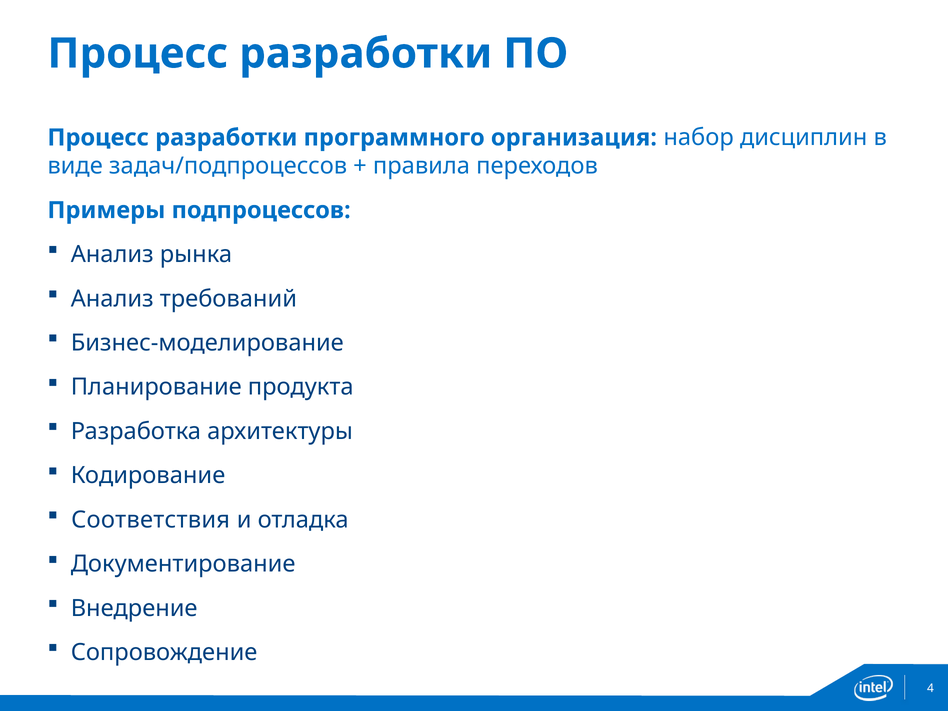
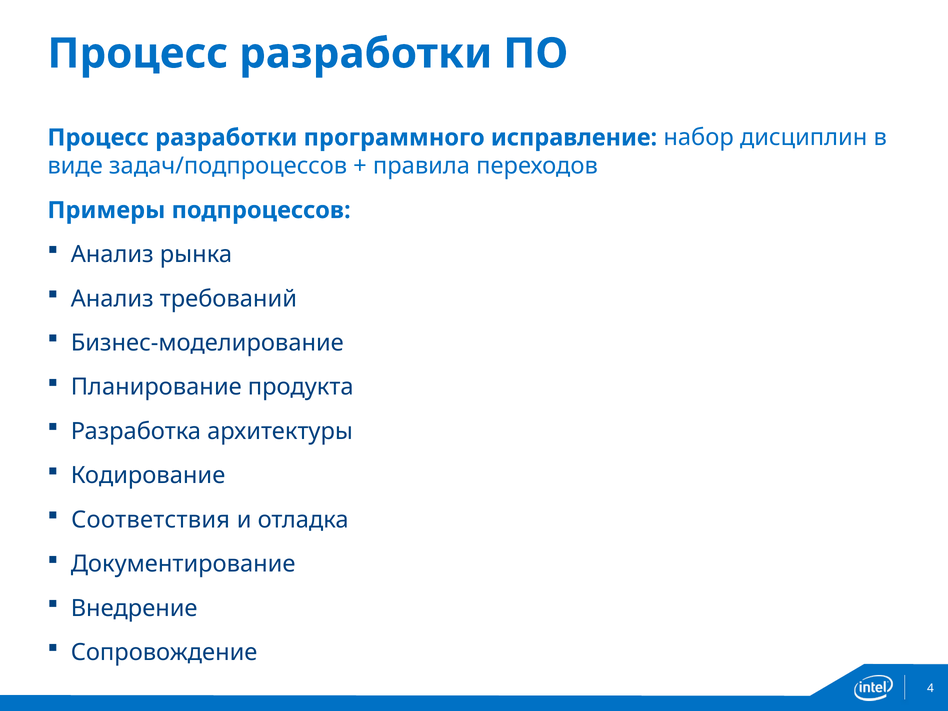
организация: организация -> исправление (574, 138)
